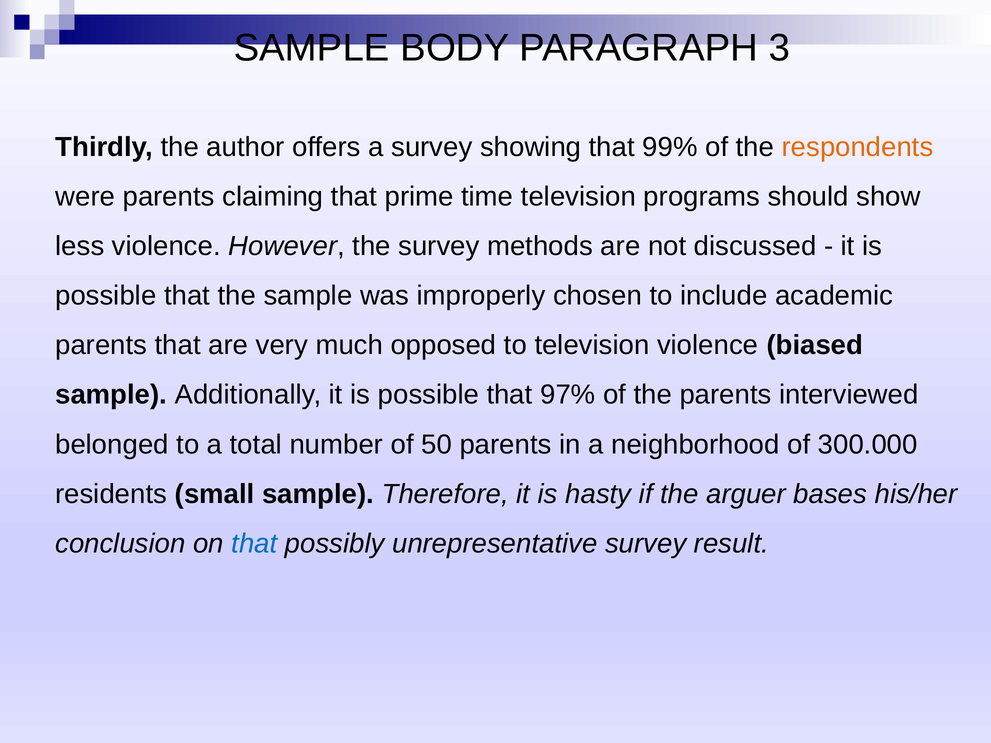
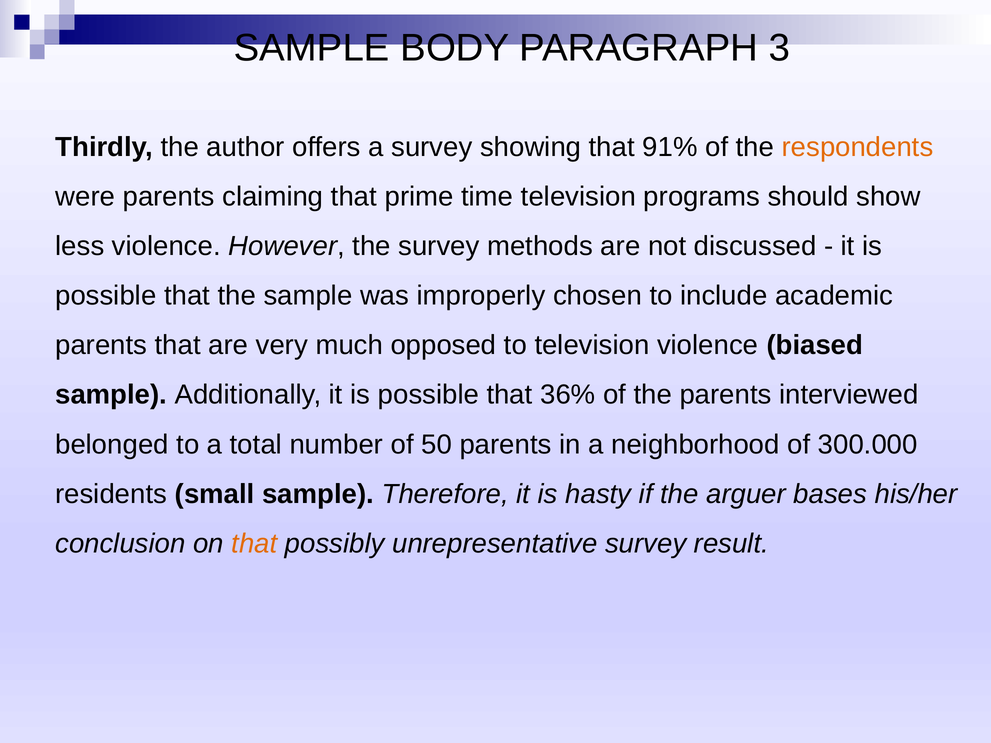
99%: 99% -> 91% (670, 147)
97%: 97% -> 36% (568, 395)
that colour: blue -> orange (254, 544)
